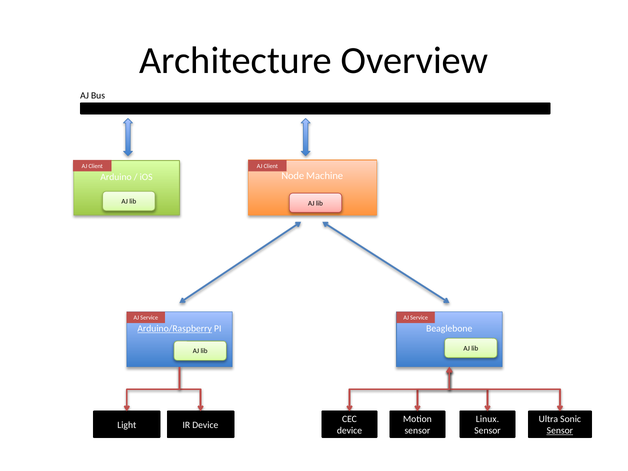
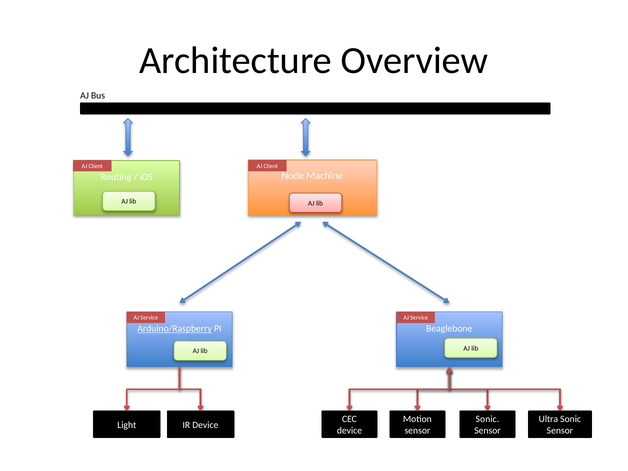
Arduino: Arduino -> Routing (116, 177)
Linux: Linux -> Sonic (487, 419)
Sensor underline: present -> none (560, 431)
